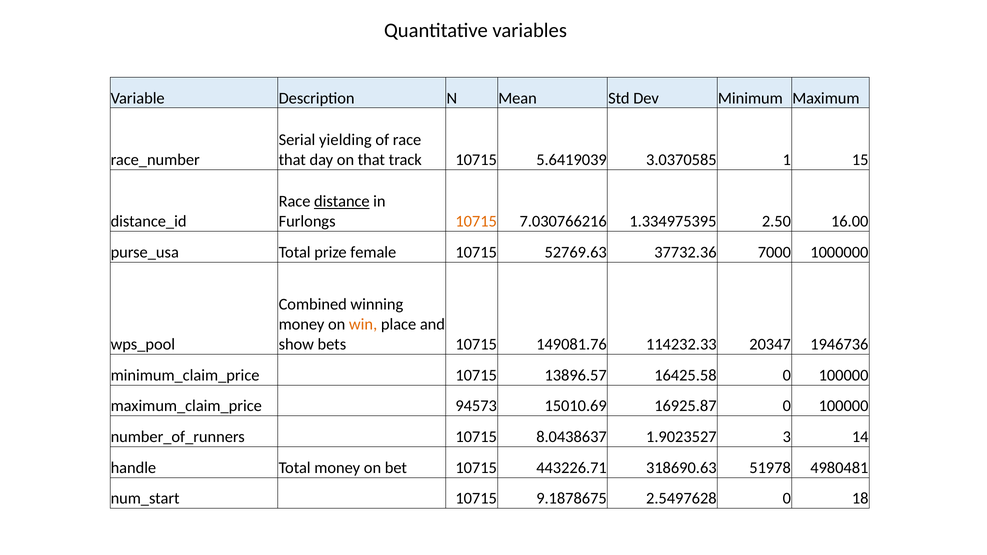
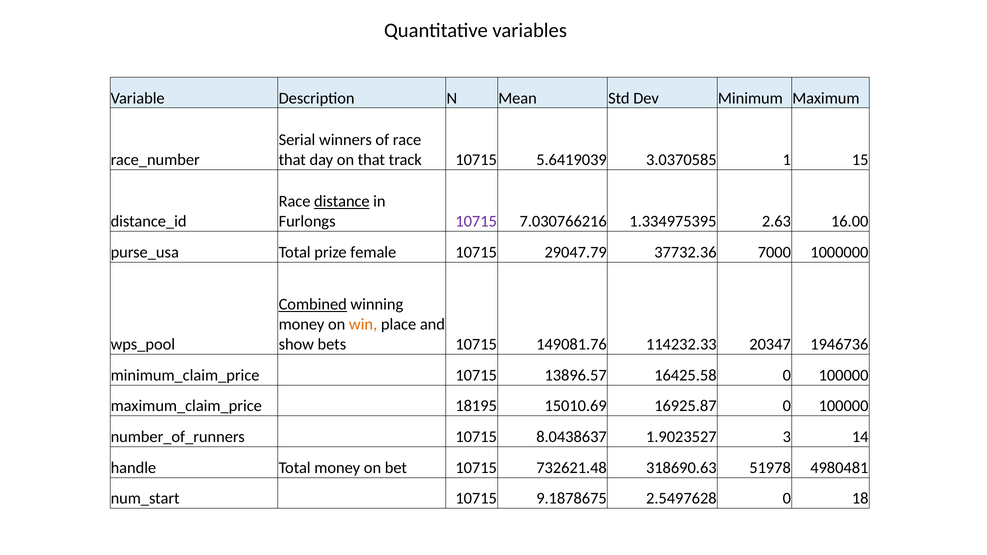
yielding: yielding -> winners (345, 140)
10715 colour: orange -> purple (476, 221)
2.50: 2.50 -> 2.63 (776, 221)
52769.63: 52769.63 -> 29047.79 (576, 252)
Combined underline: none -> present (313, 304)
94573: 94573 -> 18195 (476, 406)
443226.71: 443226.71 -> 732621.48 (572, 468)
